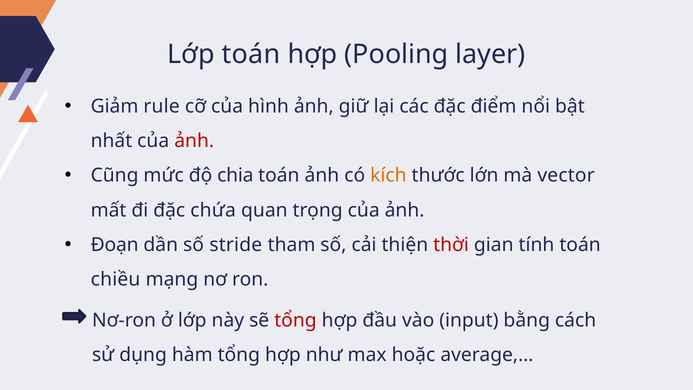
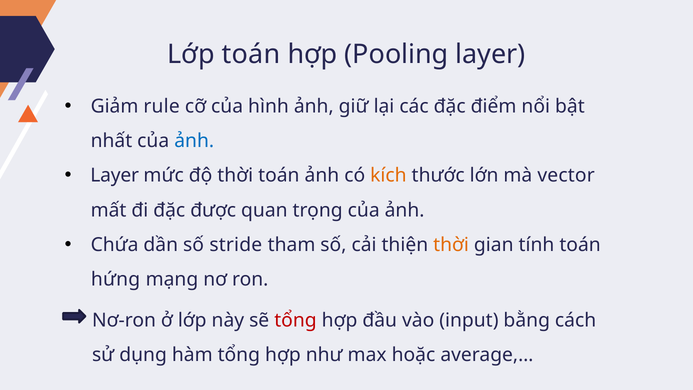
ảnh colour: red -> blue (194, 141)
Cũng: Cũng -> Laуer (115, 175)
độ chia: chia -> thời (235, 175)
chứa: chứa -> được (213, 210)
Đoạn: Đoạn -> Chứa (115, 245)
thời colour: red -> orange (451, 245)
chiều: chiều -> hứng (116, 279)
